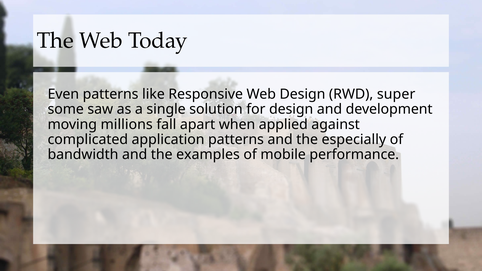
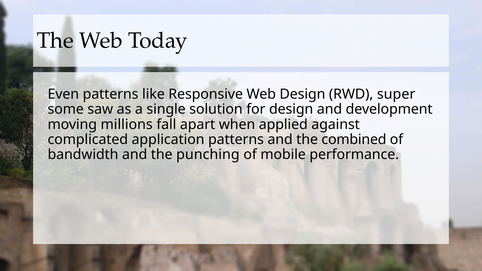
especially: especially -> combined (354, 140)
examples: examples -> punching (208, 155)
